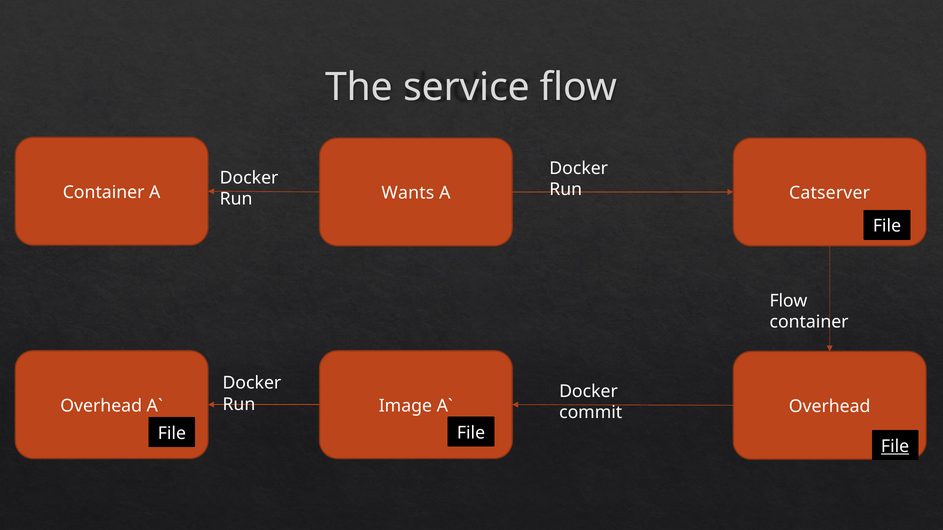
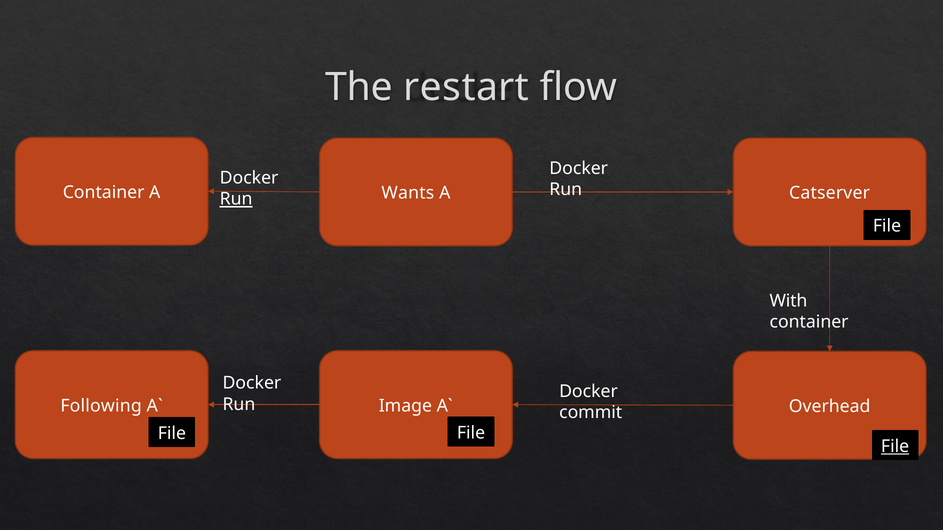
service: service -> restart (466, 87)
Run underline: none -> present (236, 199)
Flow: Flow -> With (788, 301)
Overhead: Overhead -> Following (101, 406)
